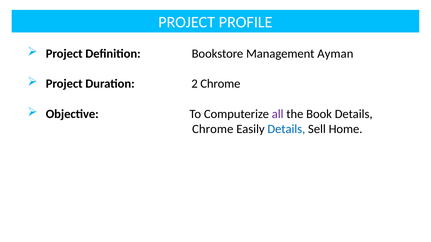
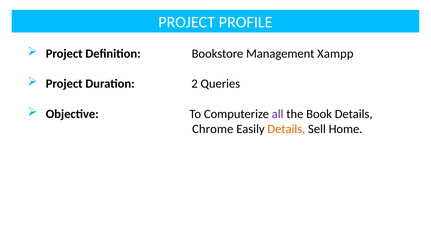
Ayman: Ayman -> Xampp (335, 54)
2 Chrome: Chrome -> Queries (220, 84)
Details colour: blue -> orange (286, 129)
